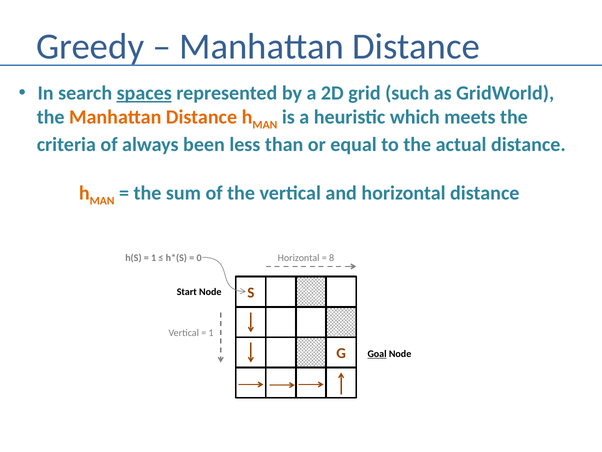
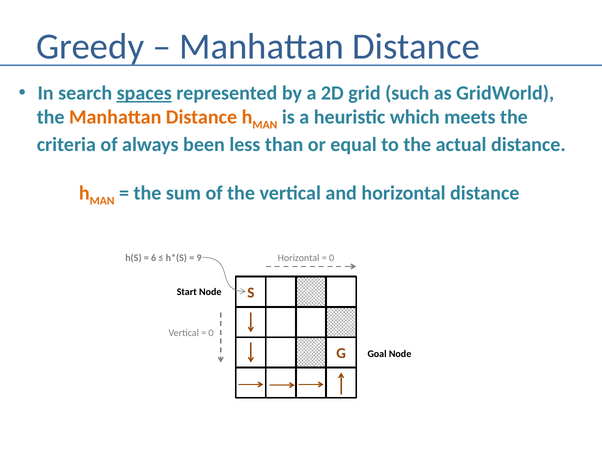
1: 1 -> 6 (154, 258)
0: 0 -> 9 (199, 258)
8: 8 -> 0 (332, 258)
1: 1 -> 0 (211, 333)
Goal underline: present -> none (377, 354)
